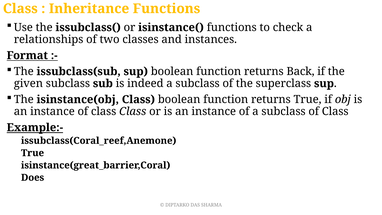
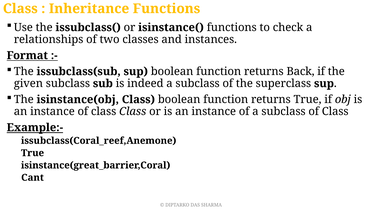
Does: Does -> Cant (32, 177)
